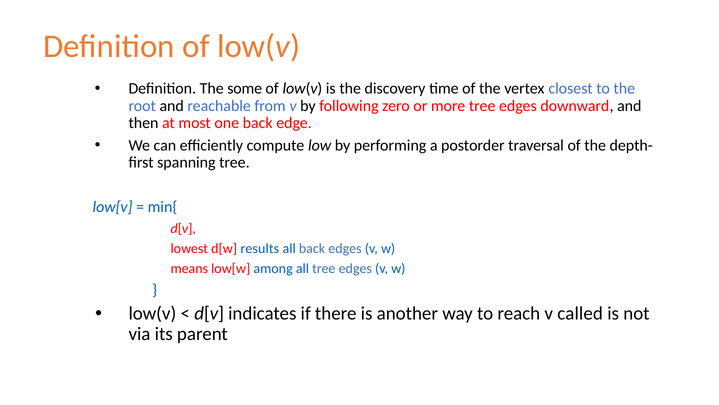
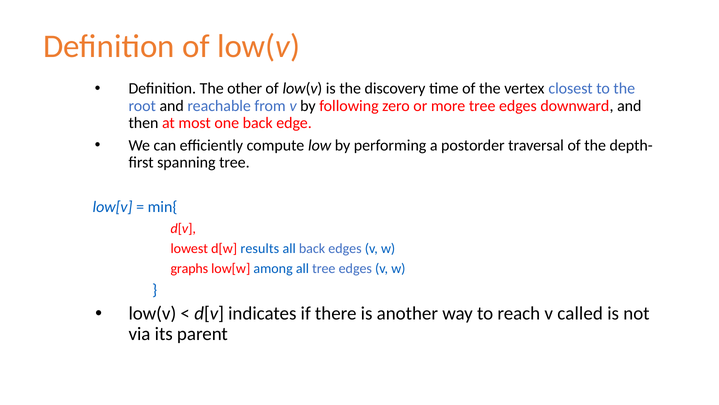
some: some -> other (245, 89)
means: means -> graphs (189, 268)
